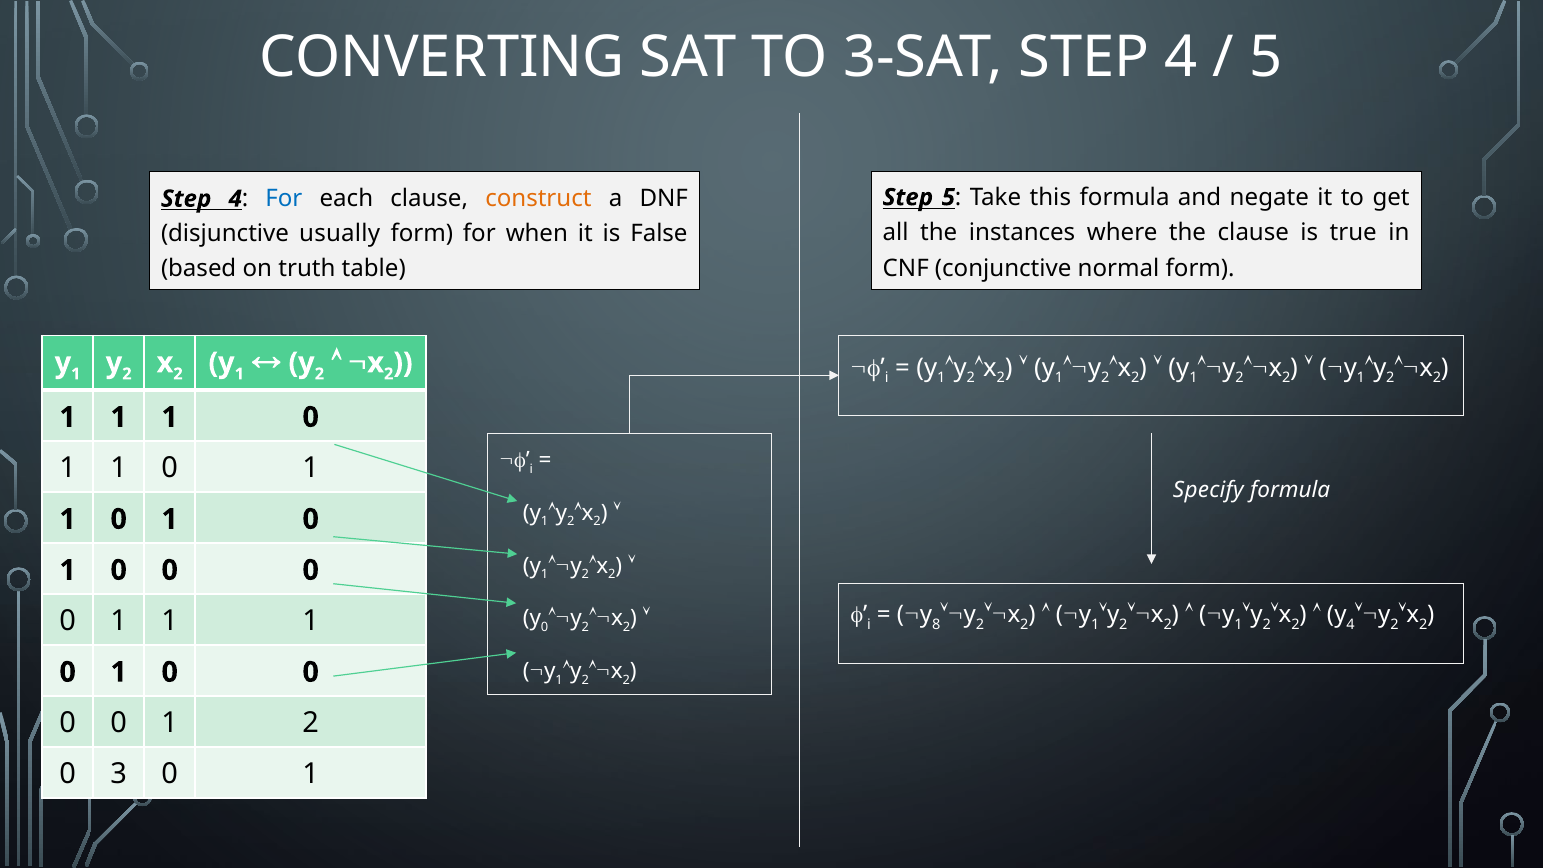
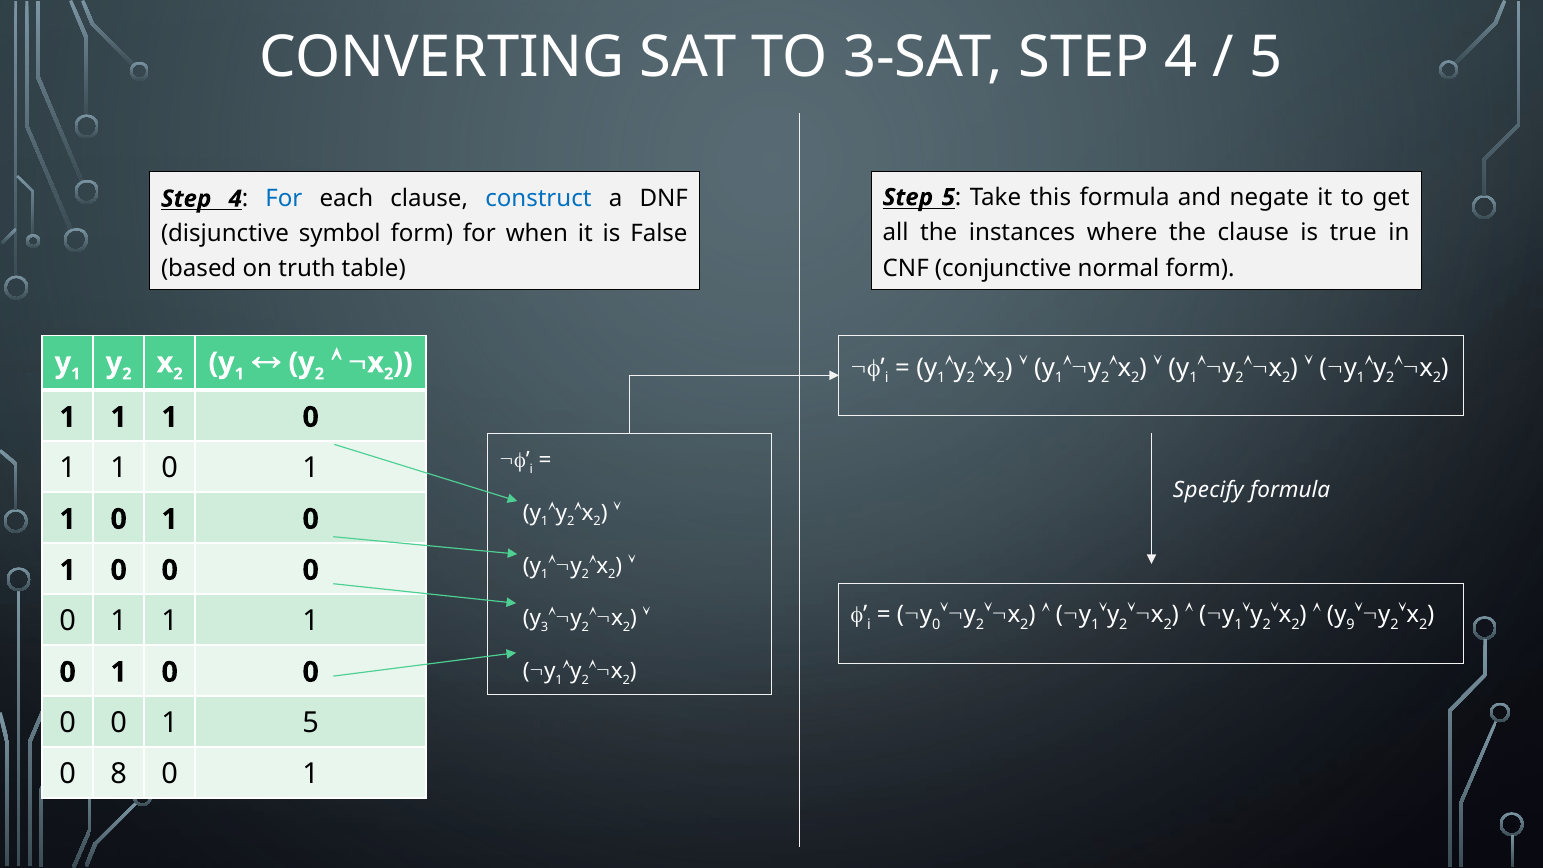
construct colour: orange -> blue (538, 199)
usually: usually -> symbol (340, 233)
8: 8 -> 0 (936, 624)
4: 4 -> 9 (1351, 624)
0: 0 -> 3 (545, 627)
1 2: 2 -> 5 (311, 723)
3: 3 -> 8 (119, 774)
